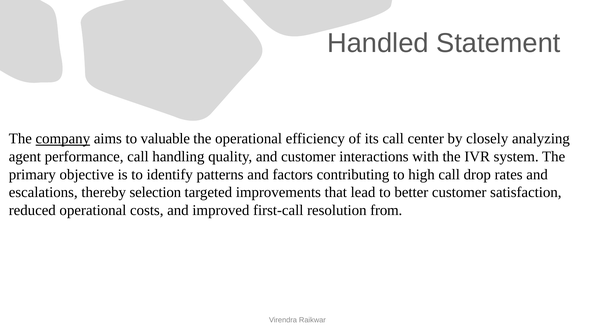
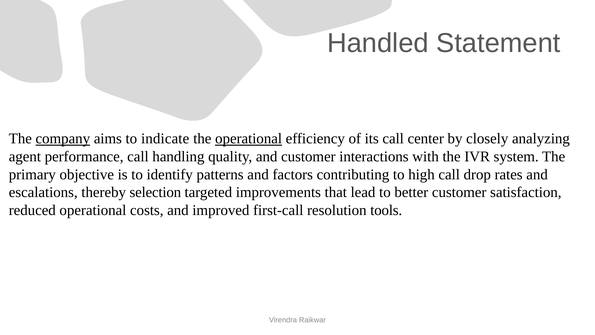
valuable: valuable -> indicate (165, 139)
operational underline: none -> present (249, 139)
from: from -> tools (386, 210)
